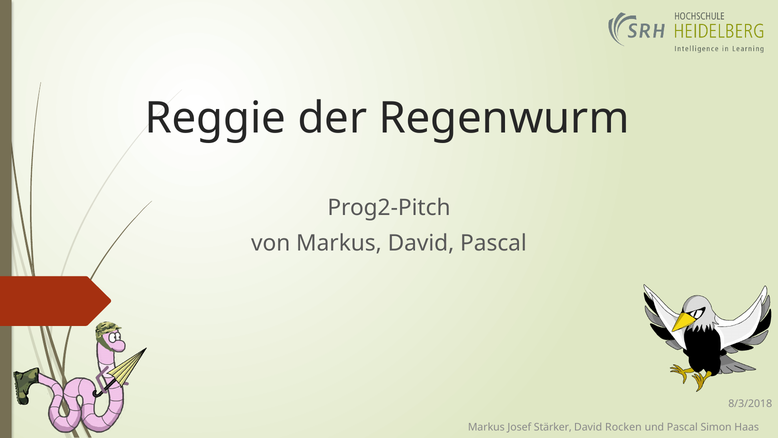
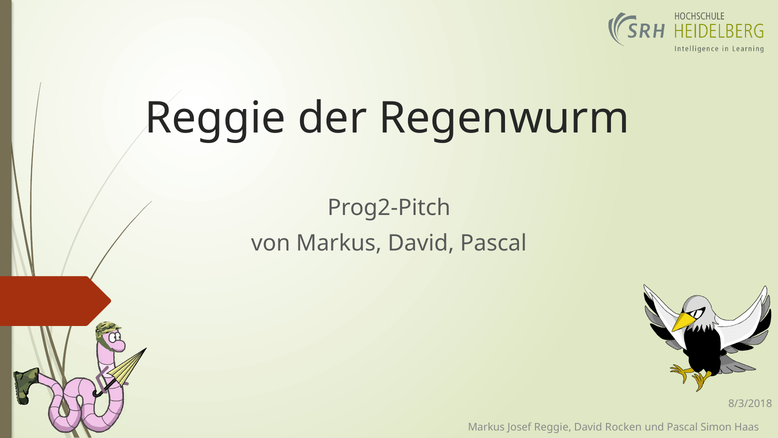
Josef Stärker: Stärker -> Reggie (553, 427)
